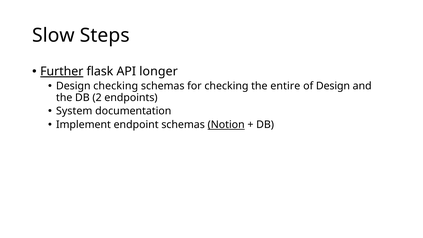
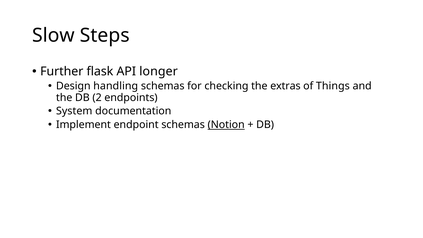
Further underline: present -> none (62, 72)
Design checking: checking -> handling (116, 86)
entire: entire -> extras (285, 86)
of Design: Design -> Things (333, 86)
